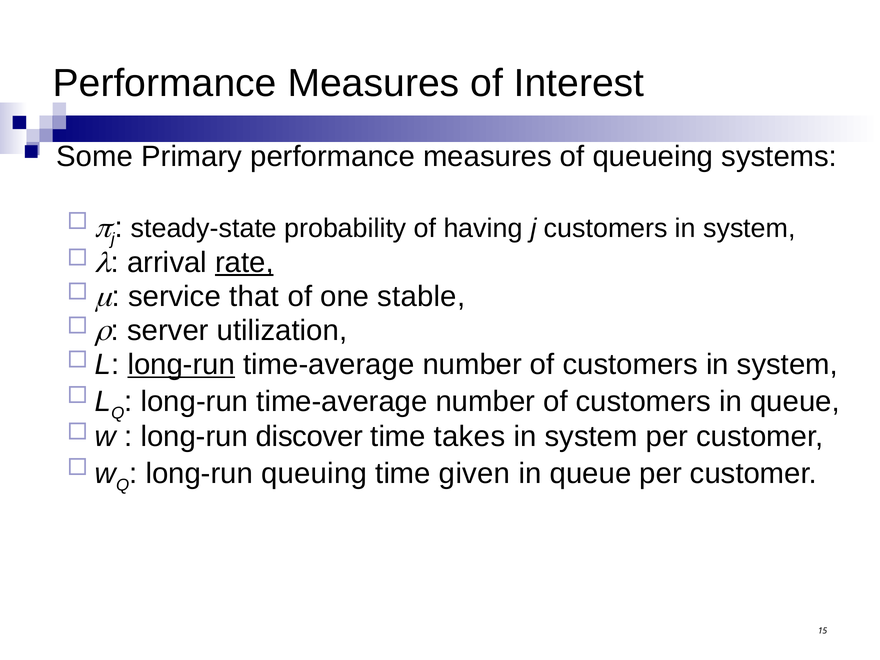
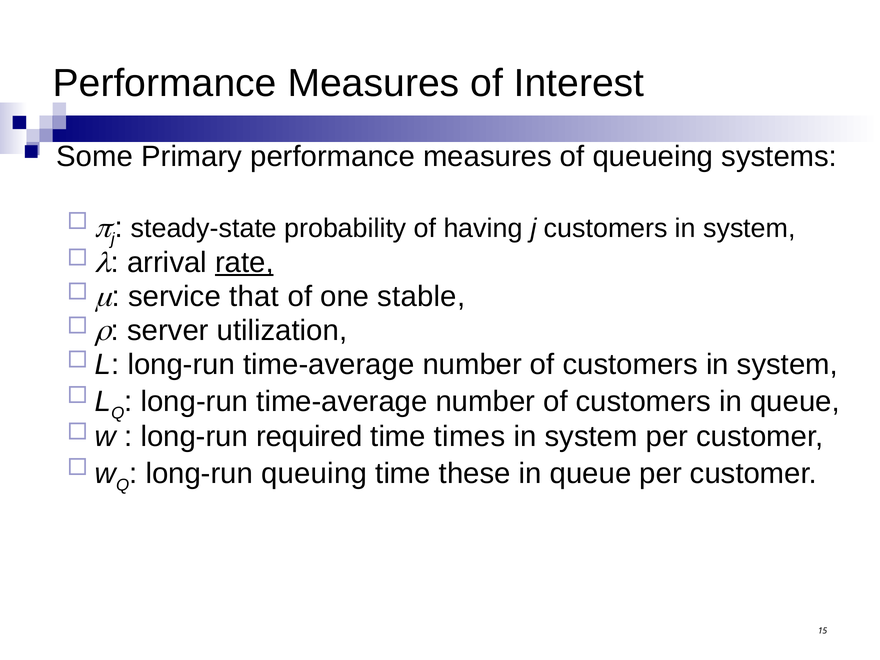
long-run underline: present -> none (181, 365)
discover: discover -> required (309, 436)
takes: takes -> times (470, 436)
given: given -> these (475, 474)
